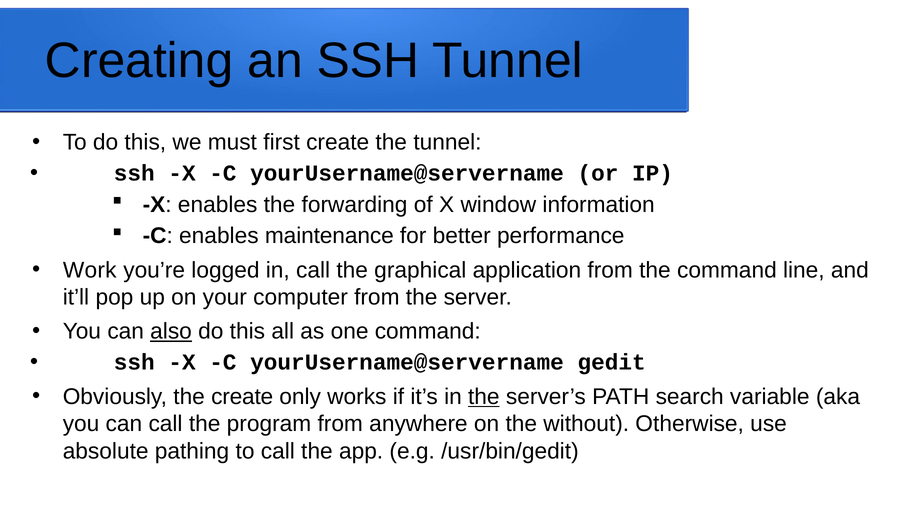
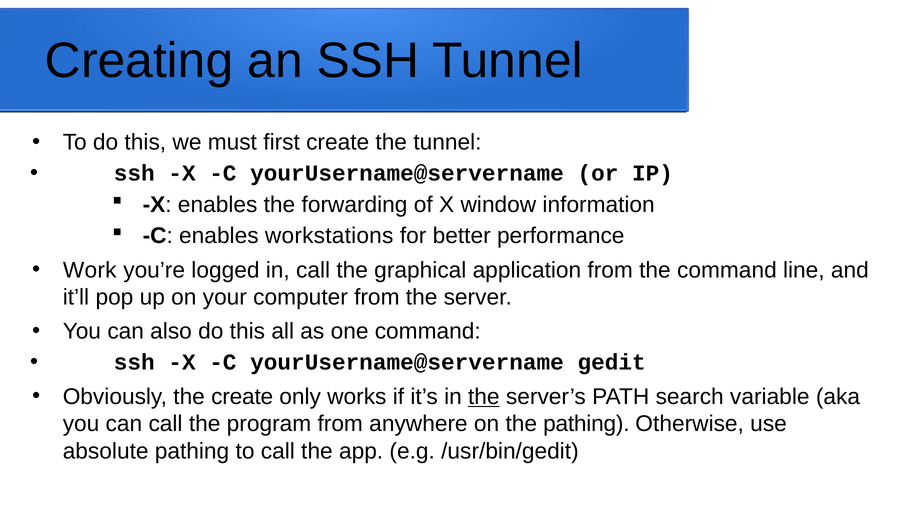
maintenance: maintenance -> workstations (329, 236)
also underline: present -> none (171, 332)
the without: without -> pathing (586, 424)
